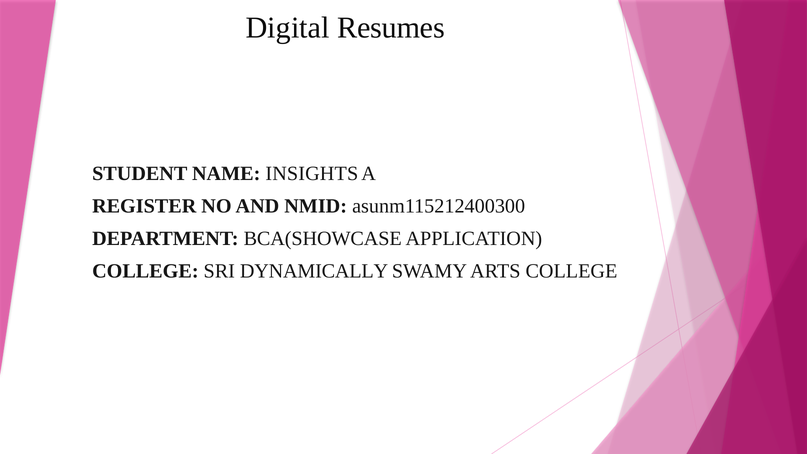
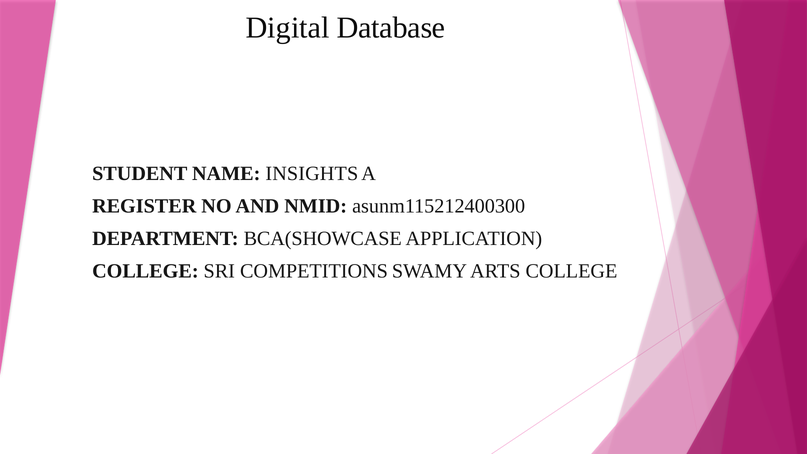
Resumes: Resumes -> Database (391, 28)
DYNAMICALLY: DYNAMICALLY -> COMPETITIONS (314, 271)
